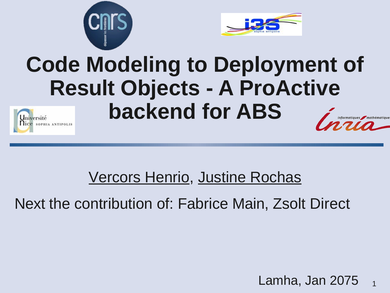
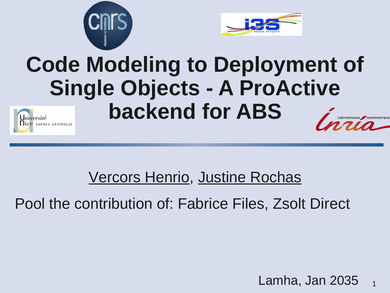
Result: Result -> Single (82, 88)
Next: Next -> Pool (30, 203)
Main: Main -> Files (251, 203)
2075: 2075 -> 2035 (344, 280)
